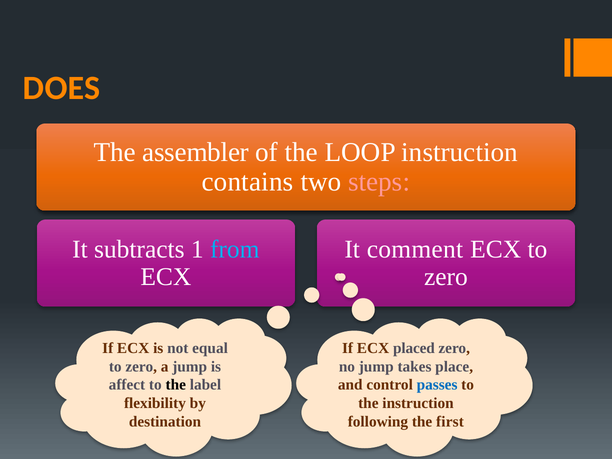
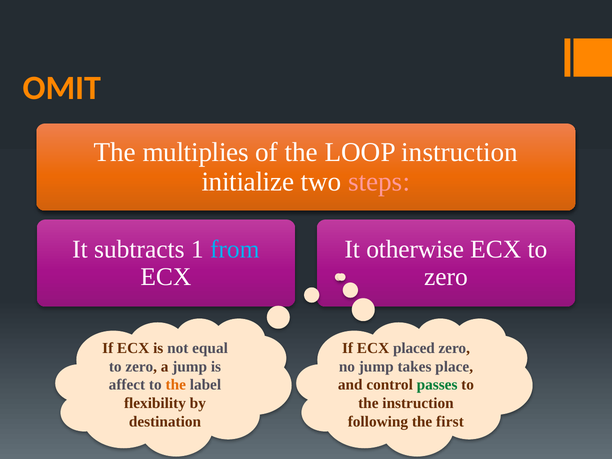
DOES: DOES -> OMIT (62, 88)
assembler: assembler -> multiplies (196, 152)
contains: contains -> initialize (248, 182)
comment: comment -> otherwise (415, 249)
the colour: black -> orange (176, 385)
passes colour: blue -> green (437, 385)
